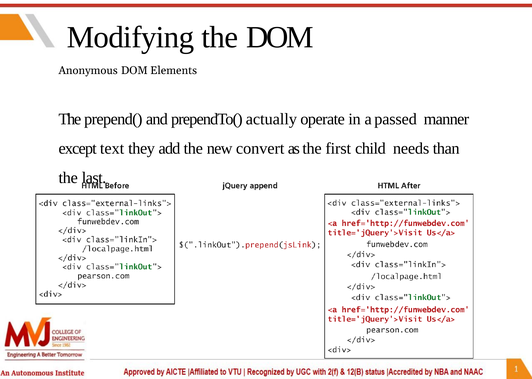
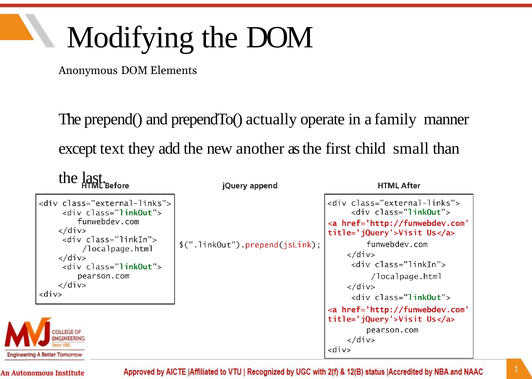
passed: passed -> family (395, 119)
convert: convert -> another (260, 148)
needs: needs -> small (411, 148)
